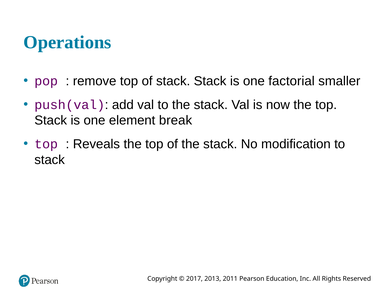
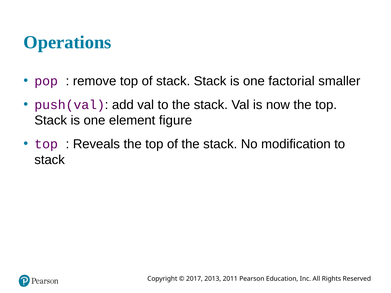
break: break -> figure (176, 120)
